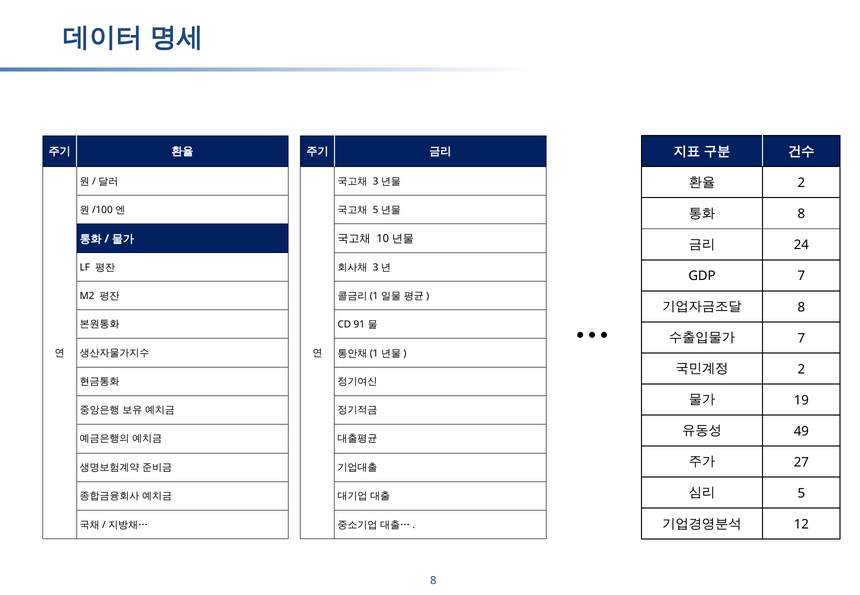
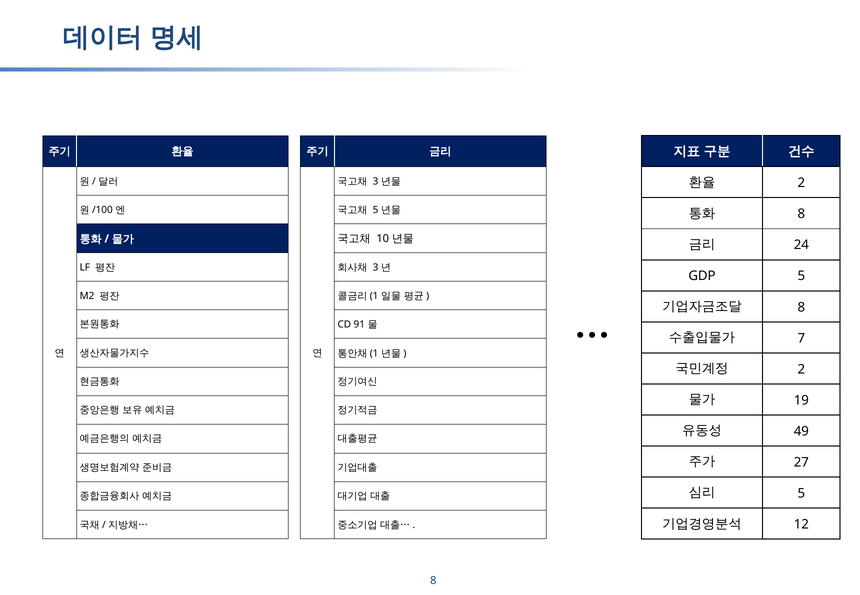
GDP 7: 7 -> 5 (801, 276)
